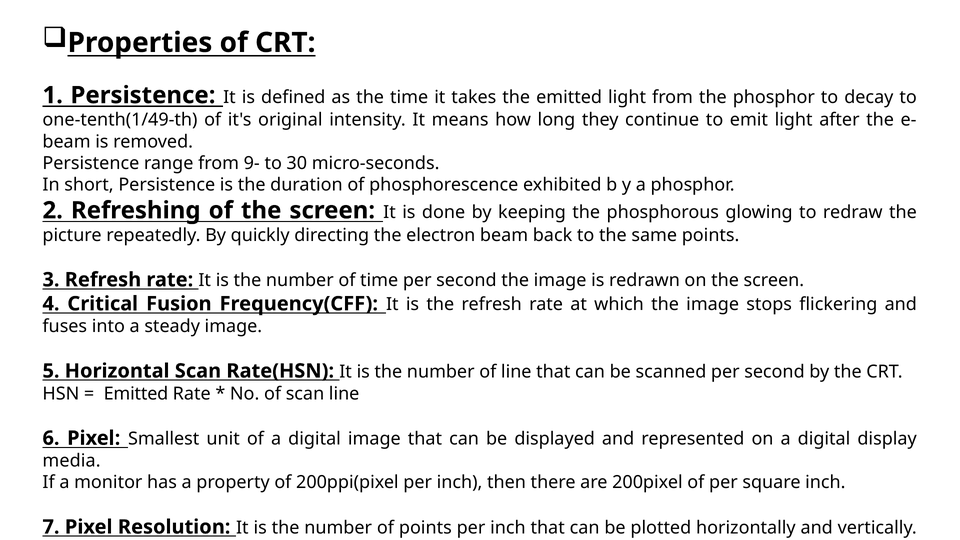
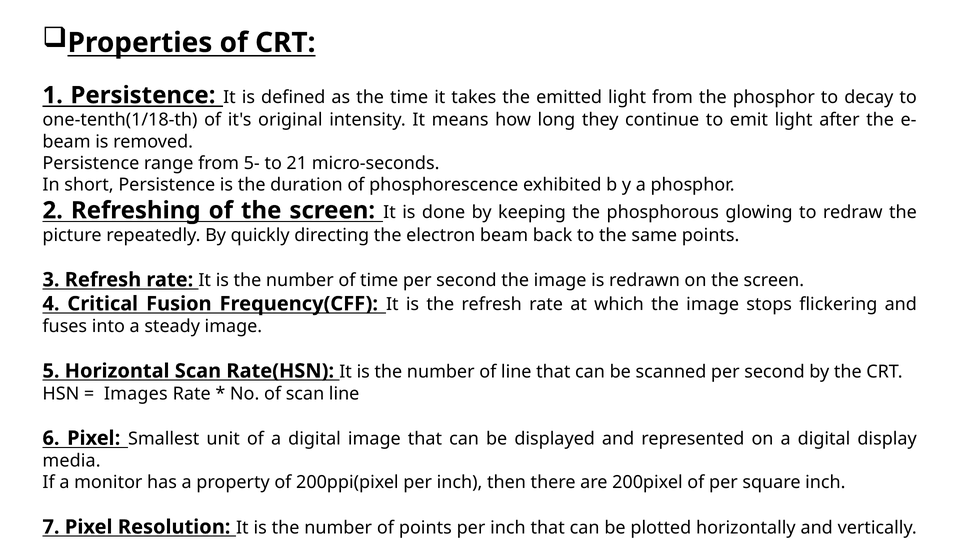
one-tenth(1/49-th: one-tenth(1/49-th -> one-tenth(1/18-th (120, 120)
9-: 9- -> 5- (252, 163)
30: 30 -> 21 (297, 163)
Emitted: Emitted -> Images (136, 394)
